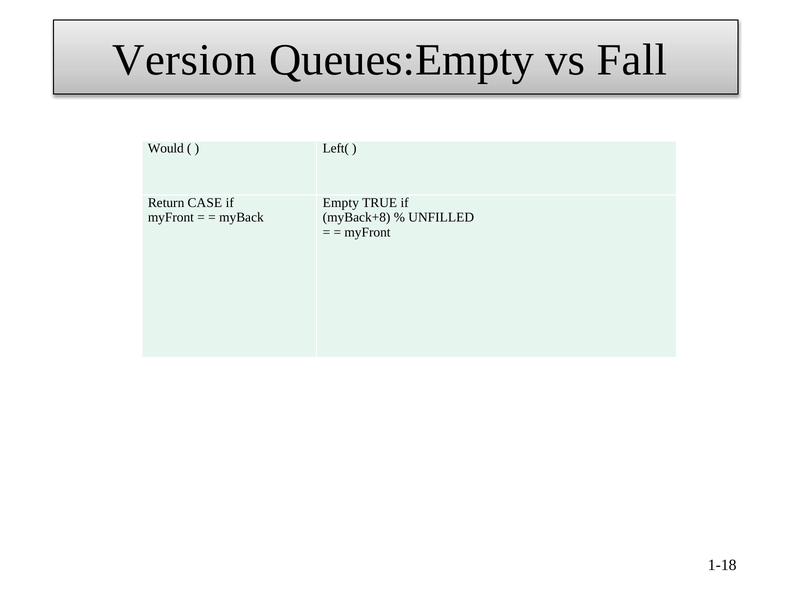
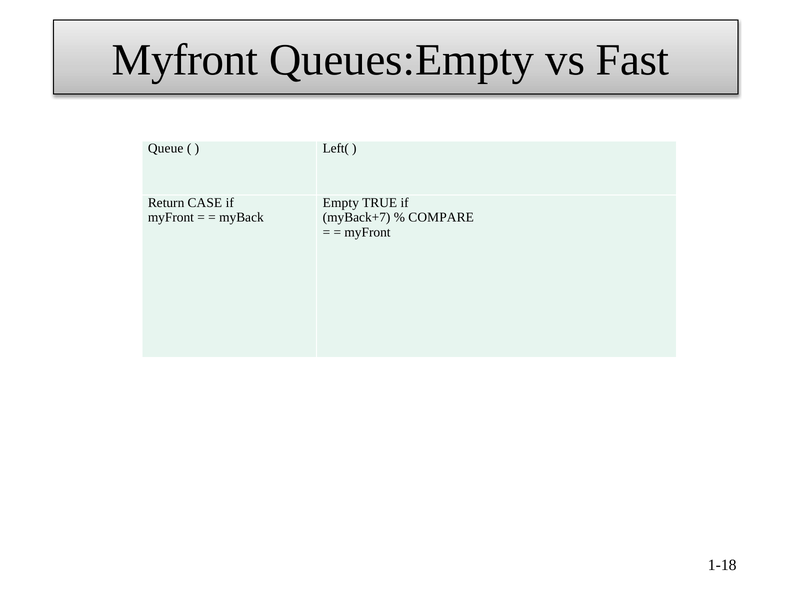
Version: Version -> Myfront (185, 60)
Fall: Fall -> Fast (632, 60)
Would: Would -> Queue (166, 148)
myBack+8: myBack+8 -> myBack+7 (357, 217)
UNFILLED: UNFILLED -> COMPARE (441, 217)
